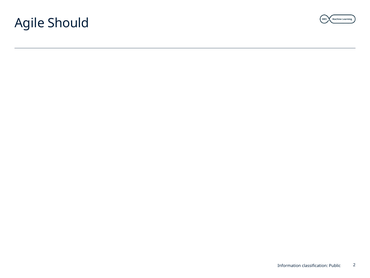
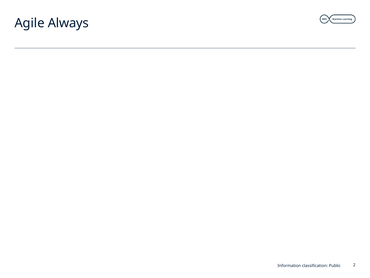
Should: Should -> Always (68, 23)
